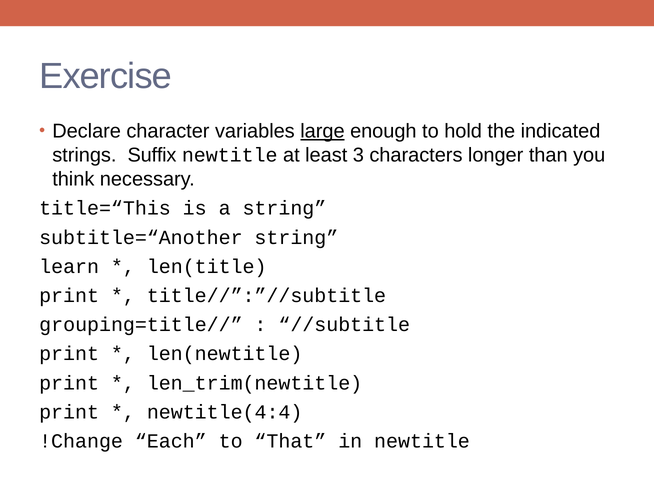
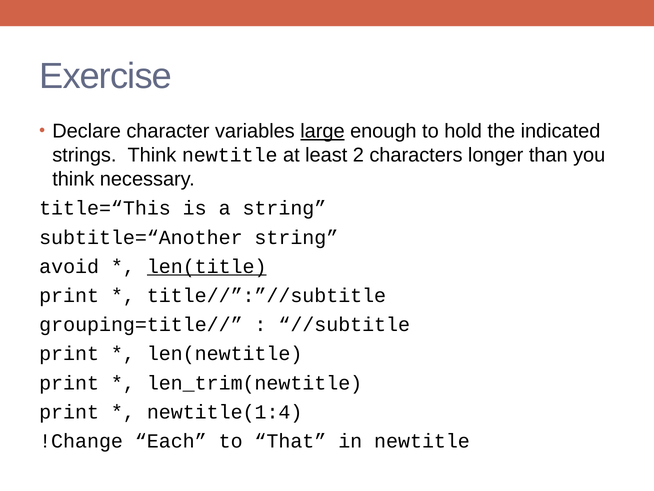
strings Suffix: Suffix -> Think (152, 155)
3: 3 -> 2 (358, 155)
learn: learn -> avoid (69, 266)
len(title underline: none -> present (207, 266)
newtitle(4:4: newtitle(4:4 -> newtitle(1:4 (225, 412)
